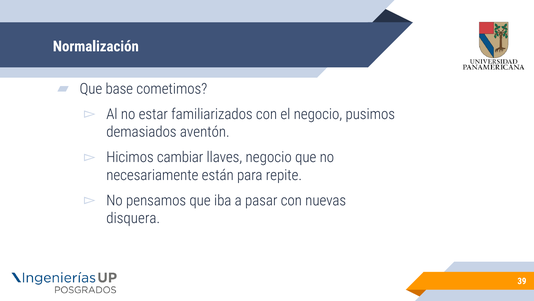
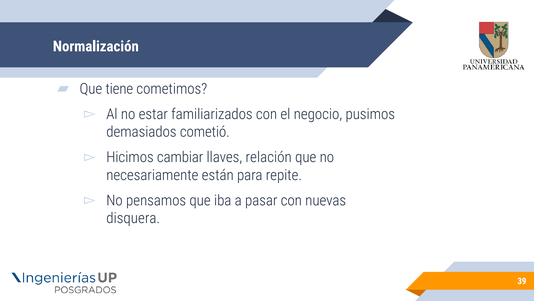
base: base -> tiene (119, 89)
aventón: aventón -> cometió (205, 132)
llaves negocio: negocio -> relación (269, 157)
